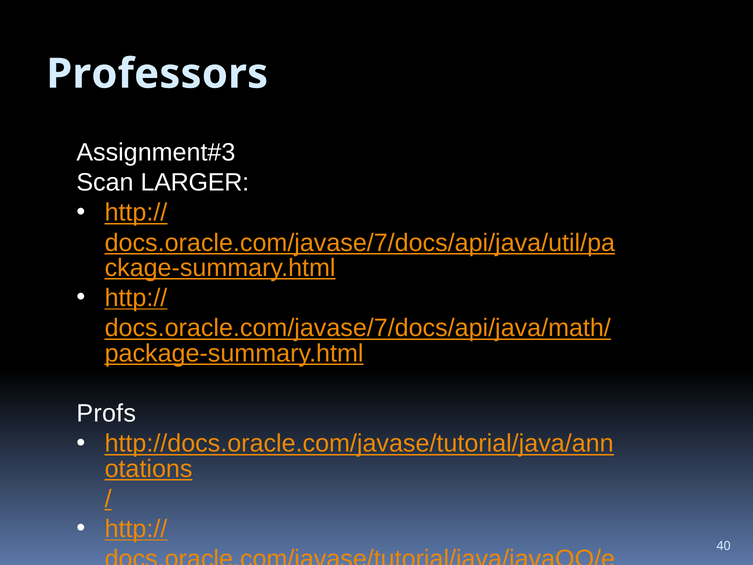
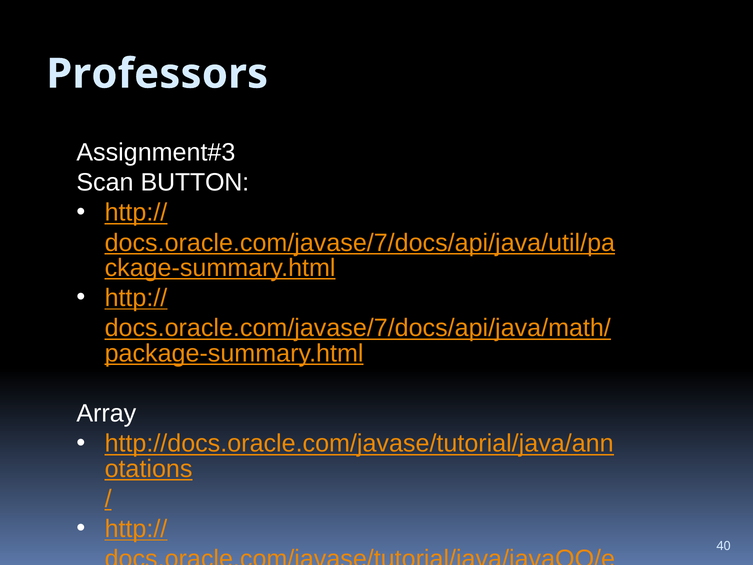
LARGER: LARGER -> BUTTON (195, 182)
Profs: Profs -> Array (106, 413)
